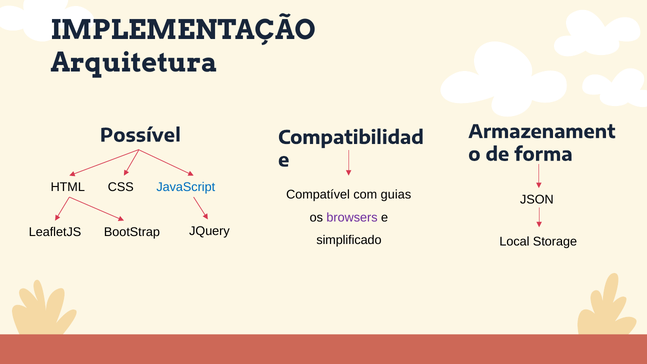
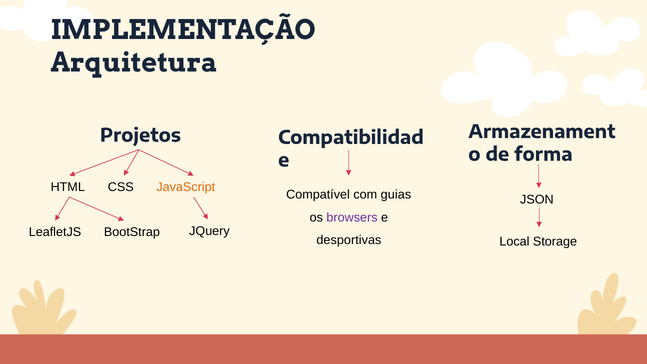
Possível: Possível -> Projetos (140, 136)
JavaScript colour: blue -> orange (186, 187)
simplificado: simplificado -> desportivas (349, 240)
